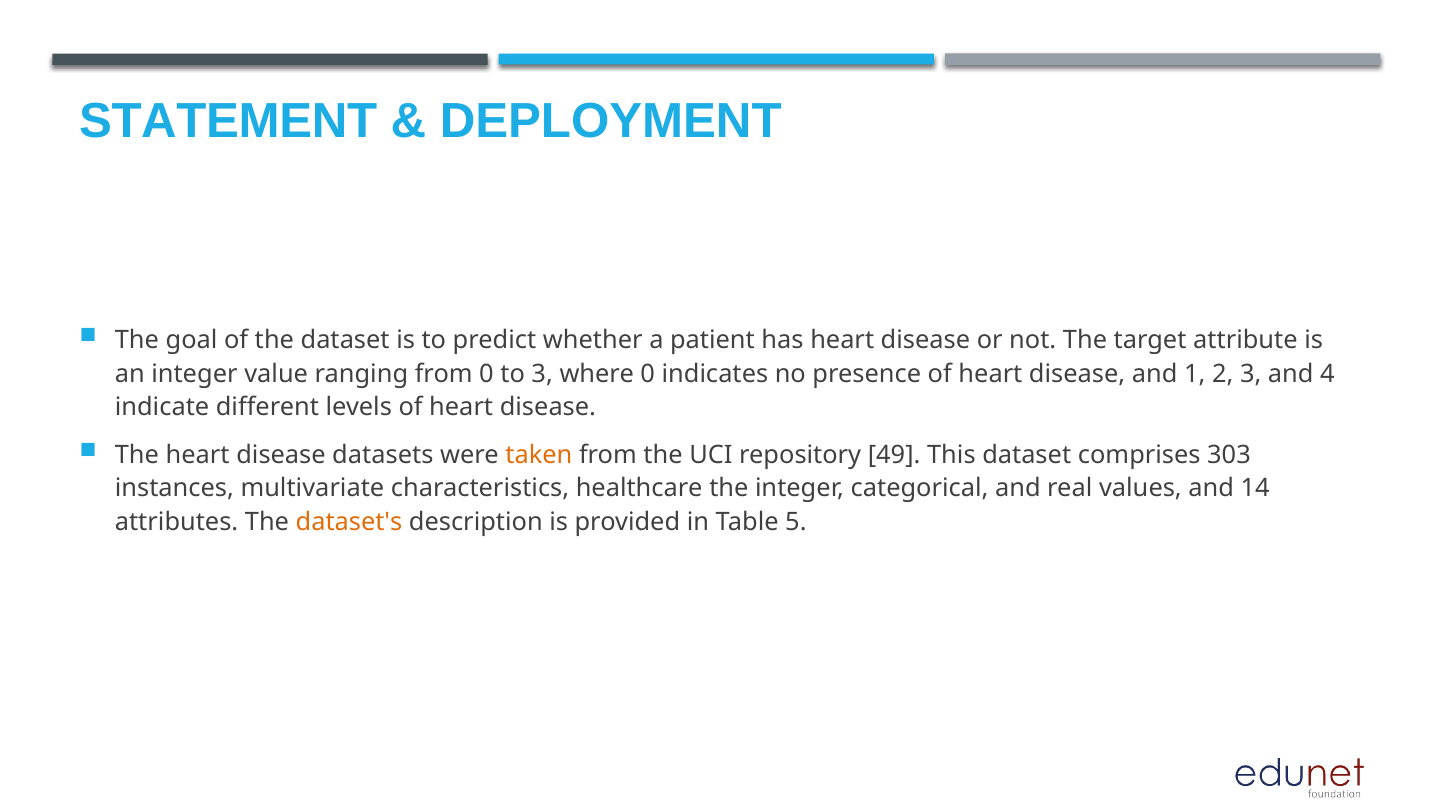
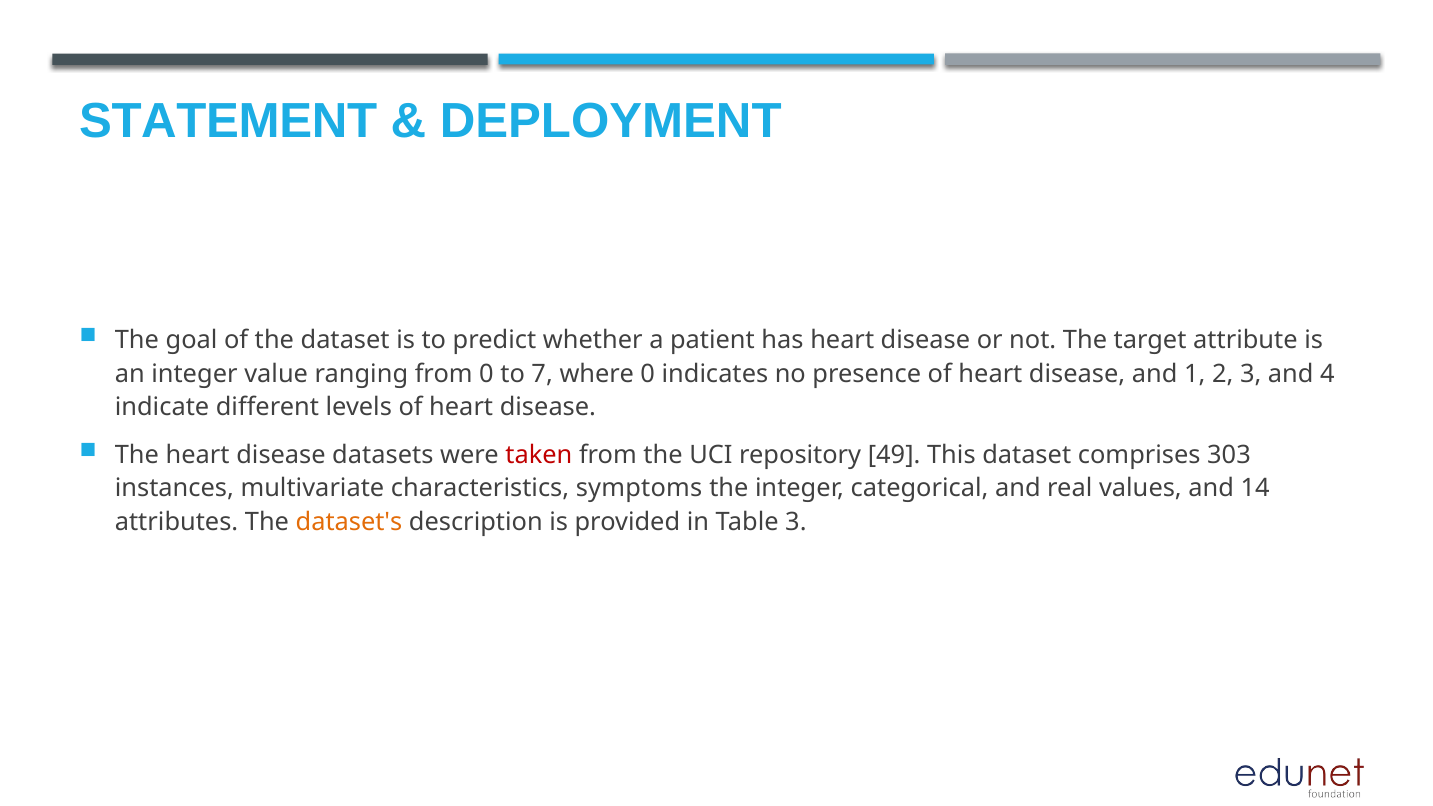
to 3: 3 -> 7 (542, 374)
taken colour: orange -> red (539, 455)
healthcare: healthcare -> symptoms (639, 488)
Table 5: 5 -> 3 (796, 522)
